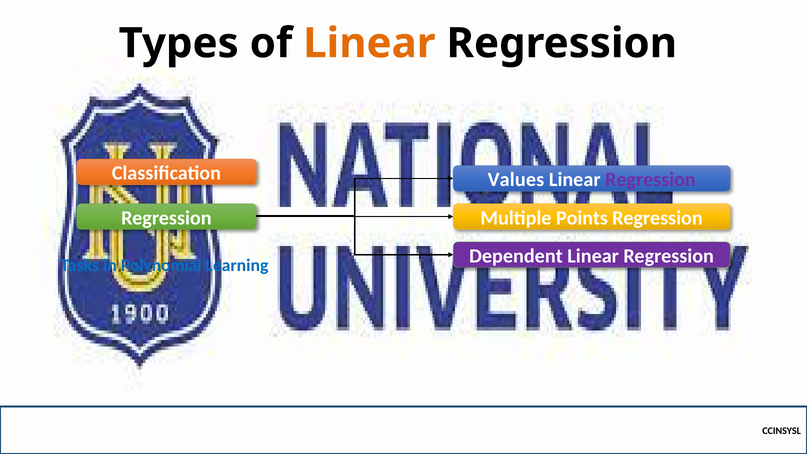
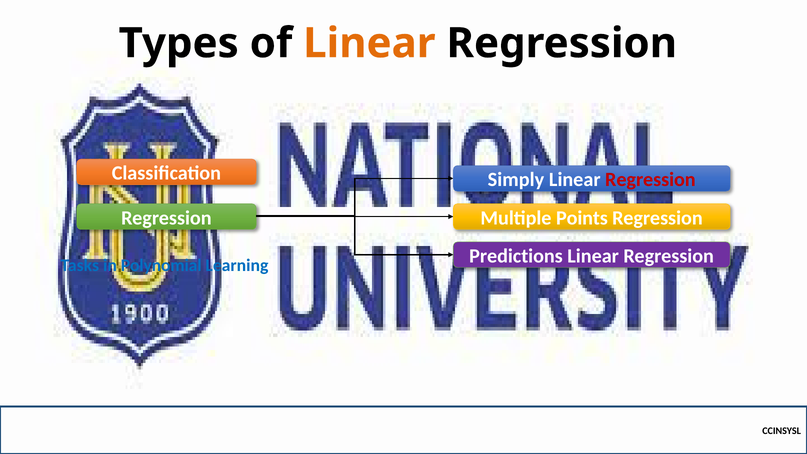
Values: Values -> Simply (516, 180)
Regression colour: purple -> red (650, 180)
Dependent: Dependent -> Predictions (516, 256)
